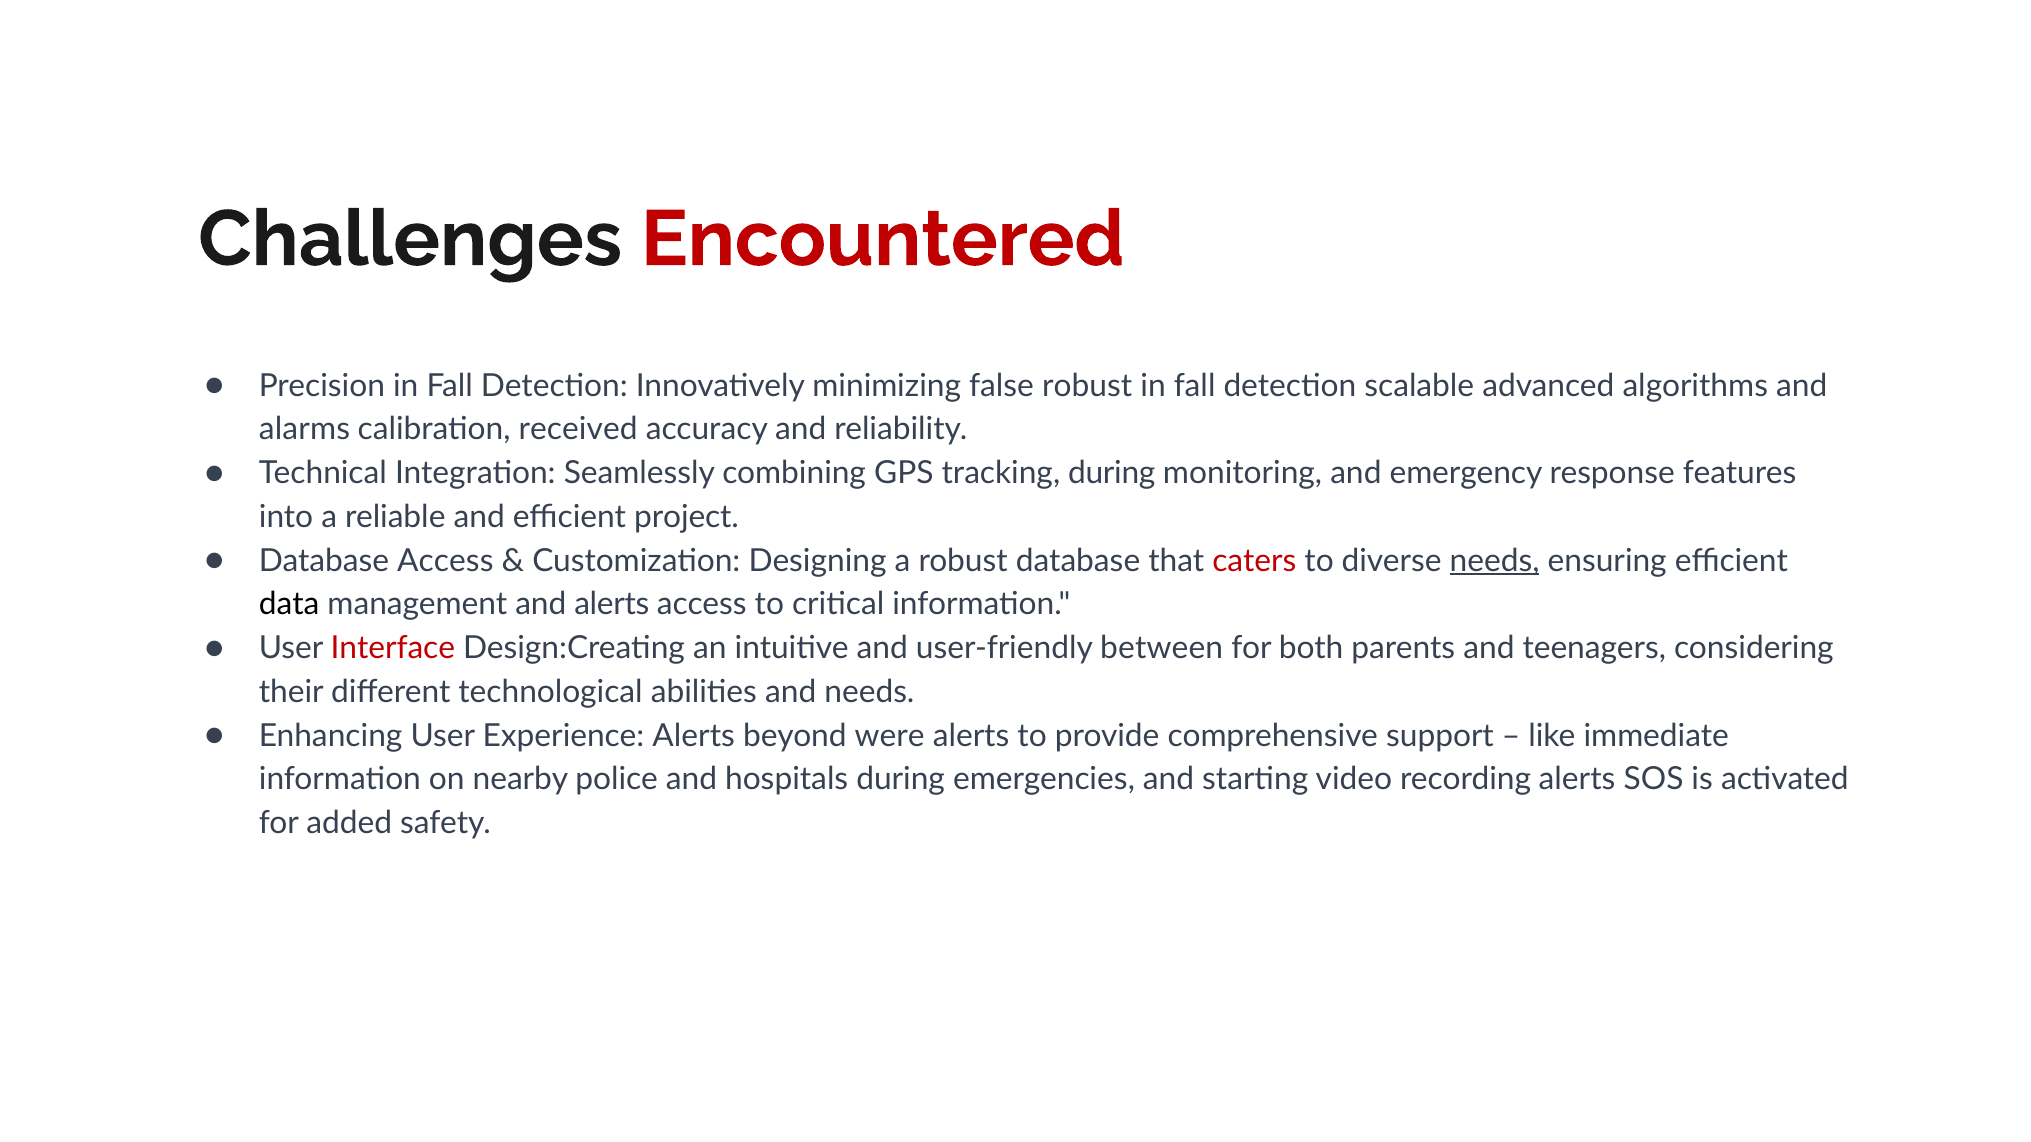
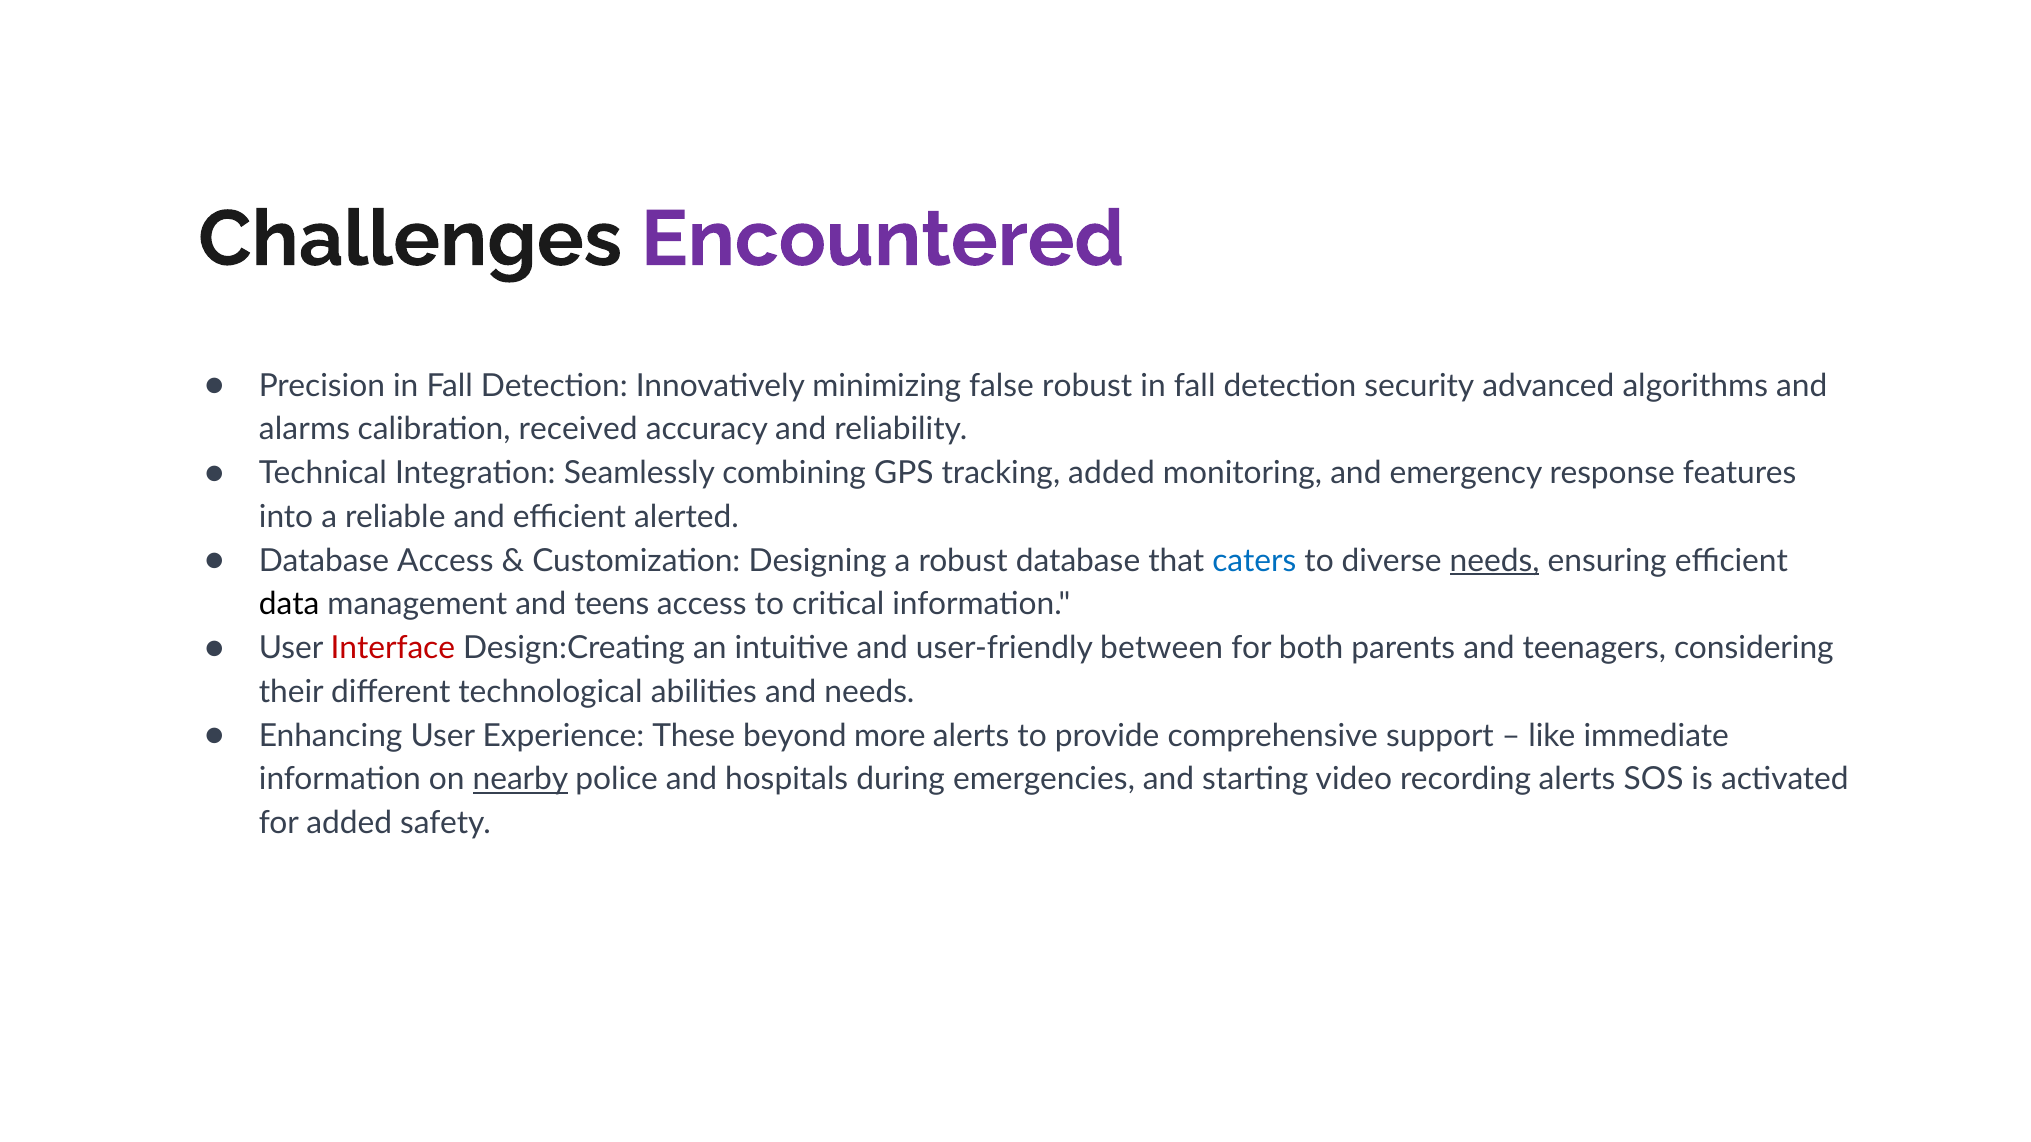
Encountered colour: red -> purple (883, 239)
scalable: scalable -> security (1419, 386)
tracking during: during -> added (1112, 473)
project: project -> alerted (686, 517)
caters colour: red -> blue (1254, 561)
and alerts: alerts -> teens (612, 605)
Experience Alerts: Alerts -> These (694, 736)
were: were -> more (890, 736)
nearby underline: none -> present (520, 780)
